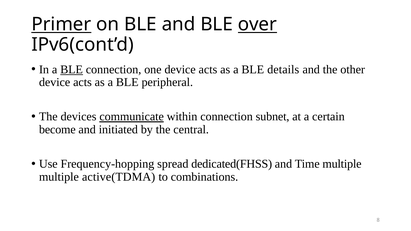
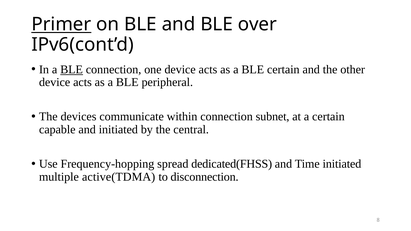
over underline: present -> none (257, 24)
BLE details: details -> certain (283, 69)
communicate underline: present -> none (132, 117)
become: become -> capable (57, 130)
Time multiple: multiple -> initiated (342, 164)
combinations: combinations -> disconnection (205, 177)
